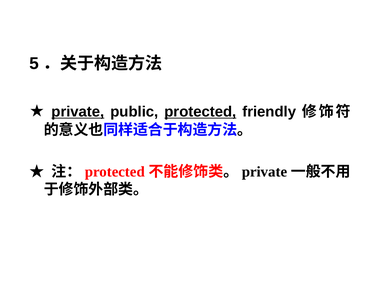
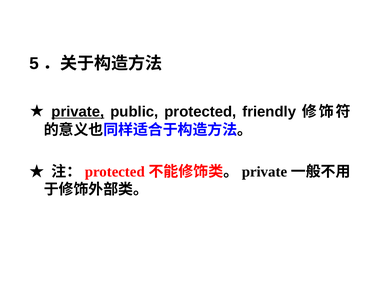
protected underline: present -> none (200, 112)
